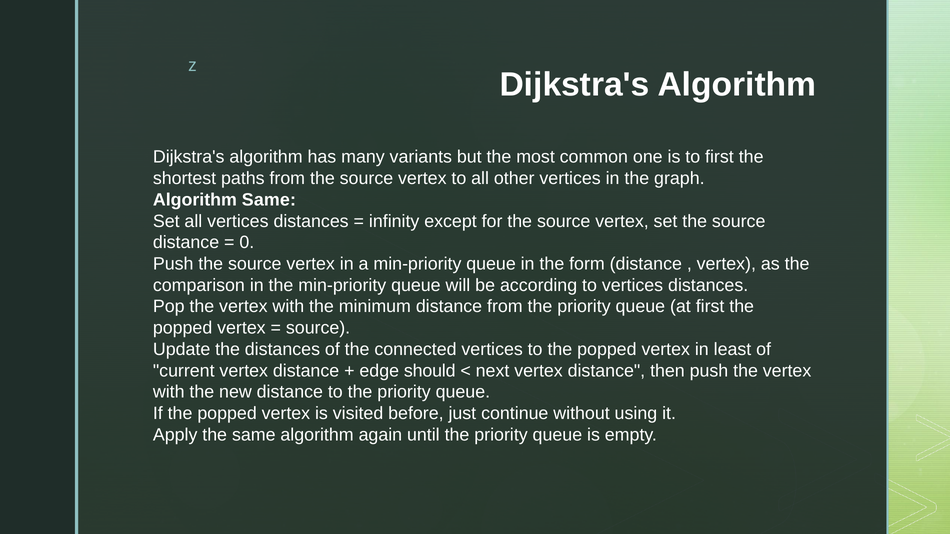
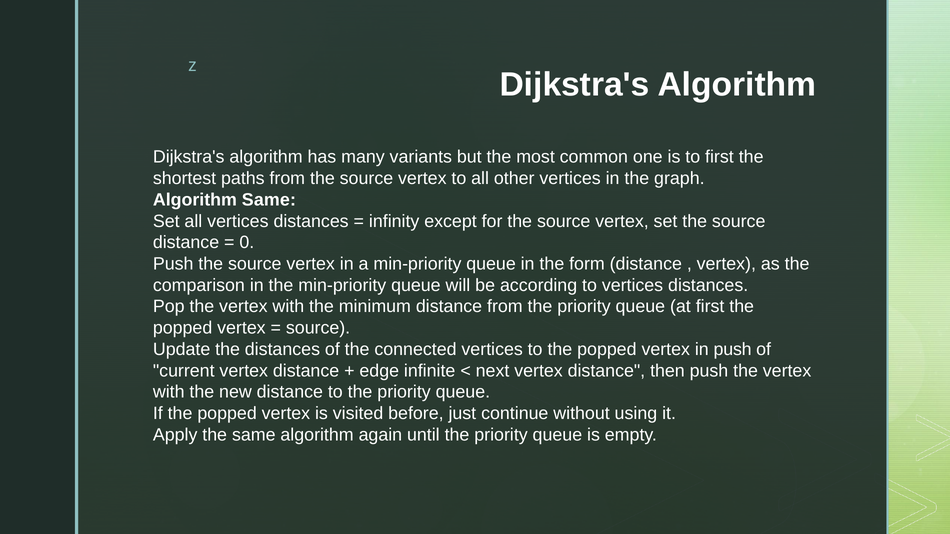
in least: least -> push (733, 350)
should: should -> infinite (430, 371)
